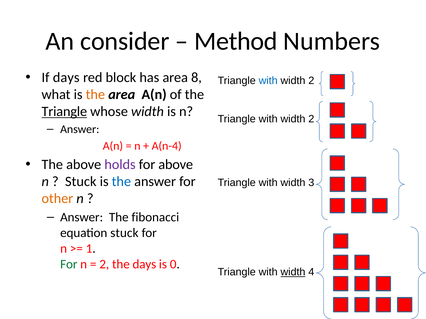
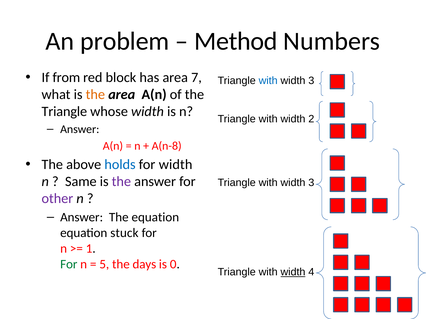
consider: consider -> problem (125, 41)
If days: days -> from (66, 78)
8: 8 -> 7 (196, 78)
2: 2 -> 3 (311, 81)
Triangle underline: present -> none (64, 112)
A(n-4: A(n-4 -> A(n-8 (167, 146)
holds colour: purple -> blue (120, 165)
for above: above -> width (176, 165)
Stuck: Stuck -> Same (81, 182)
the colour: blue -> purple (121, 182)
other colour: orange -> purple (57, 199)
The fibonacci: fibonacci -> equation (155, 218)
2: 2 -> 5 (104, 265)
